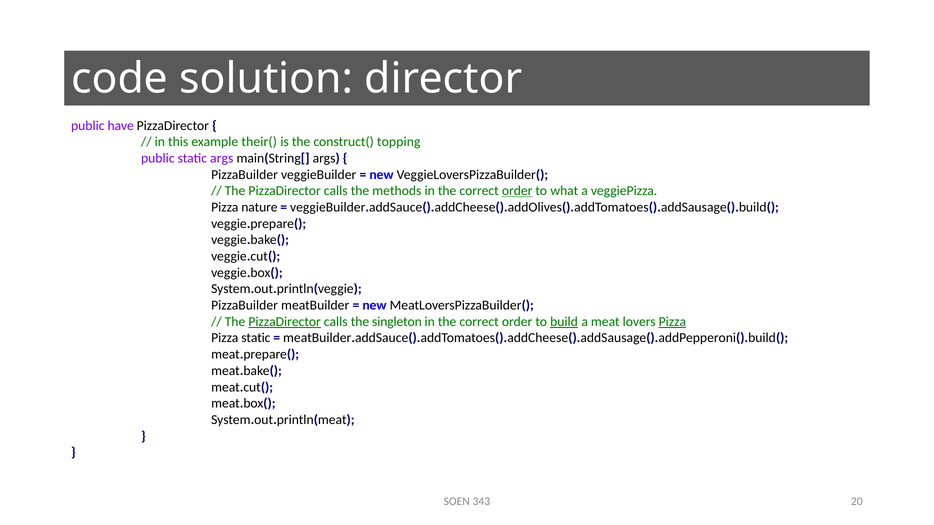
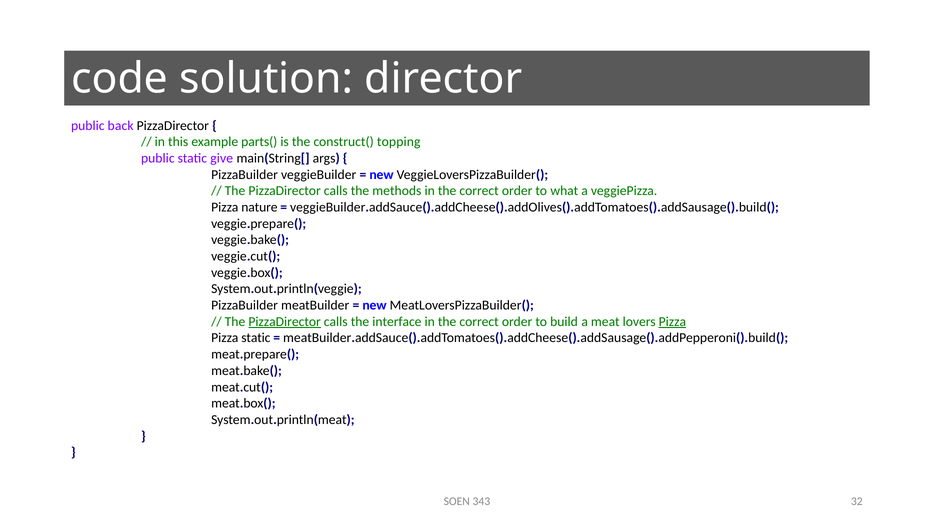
have: have -> back (121, 126)
their(: their( -> parts( (259, 142)
static args: args -> give (222, 158)
order underline: present -> none (517, 191)
singleton: singleton -> interface (397, 322)
build underline: present -> none (564, 322)
20: 20 -> 32 (857, 502)
